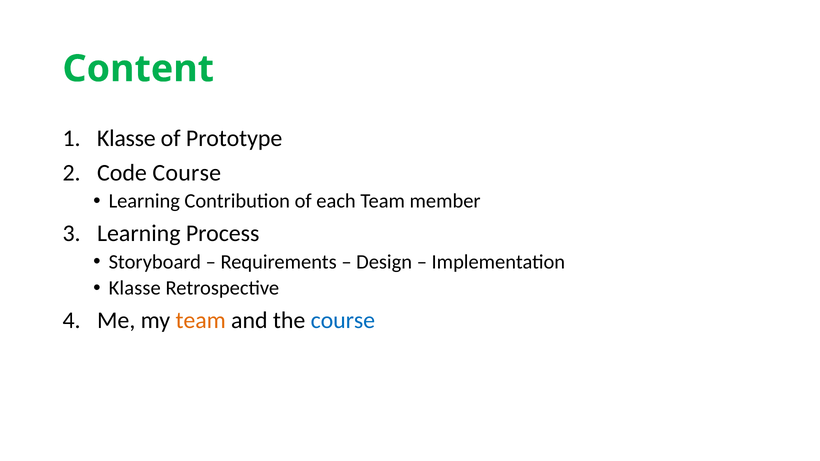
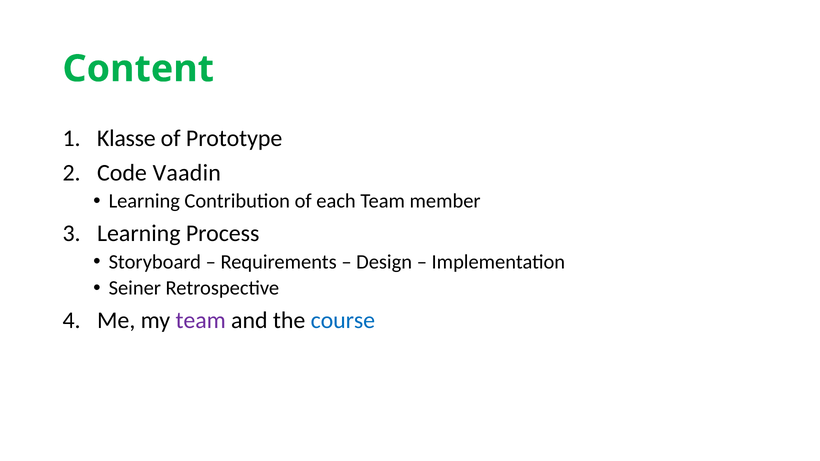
Code Course: Course -> Vaadin (187, 173)
Klasse: Klasse -> Seiner (135, 288)
team colour: orange -> purple (201, 321)
